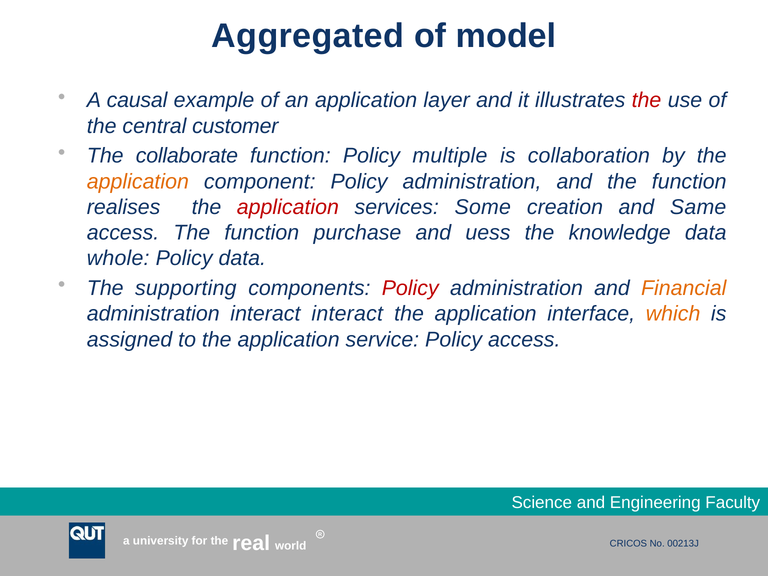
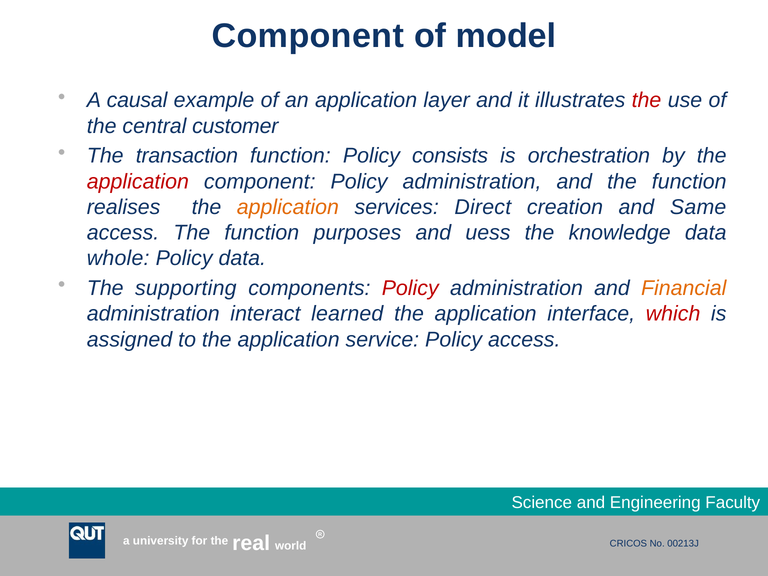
Aggregated: Aggregated -> Component (308, 36)
collaborate: collaborate -> transaction (187, 156)
multiple: multiple -> consists (450, 156)
collaboration: collaboration -> orchestration (589, 156)
application colour: orange -> red (138, 182)
application colour: red -> orange (288, 207)
Some: Some -> Direct (483, 207)
purchase: purchase -> purposes (357, 233)
interact interact: interact -> learned (347, 314)
which colour: orange -> red (673, 314)
